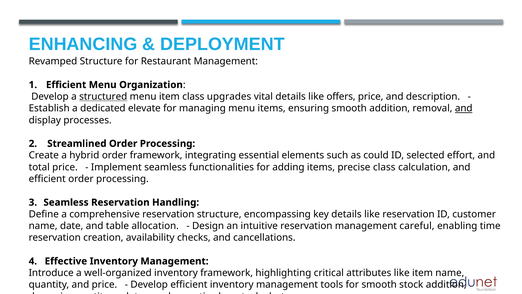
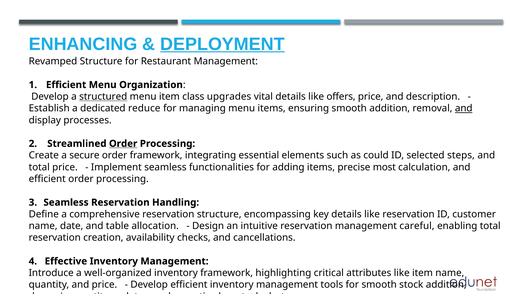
DEPLOYMENT underline: none -> present (222, 44)
elevate: elevate -> reduce (144, 108)
Order underline: none -> present (123, 143)
hybrid: hybrid -> secure (84, 155)
effort: effort -> steps (461, 155)
precise class: class -> most (384, 167)
enabling time: time -> total (490, 226)
